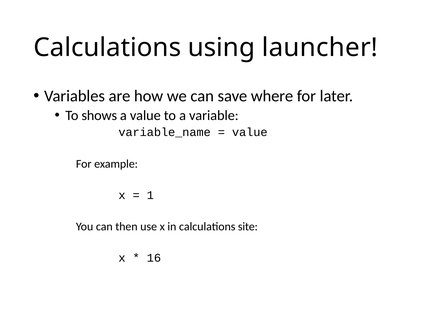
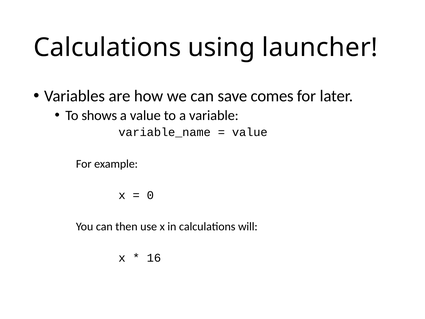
where: where -> comes (272, 96)
1: 1 -> 0 (150, 195)
site: site -> will (248, 226)
